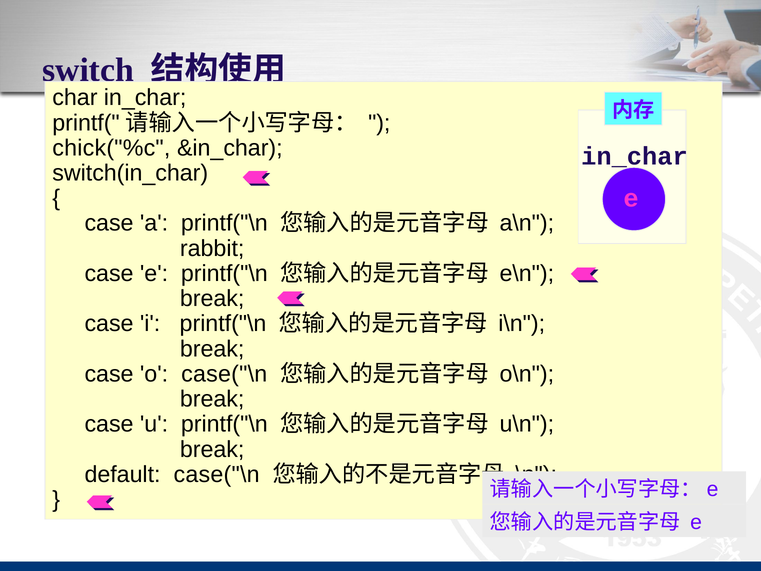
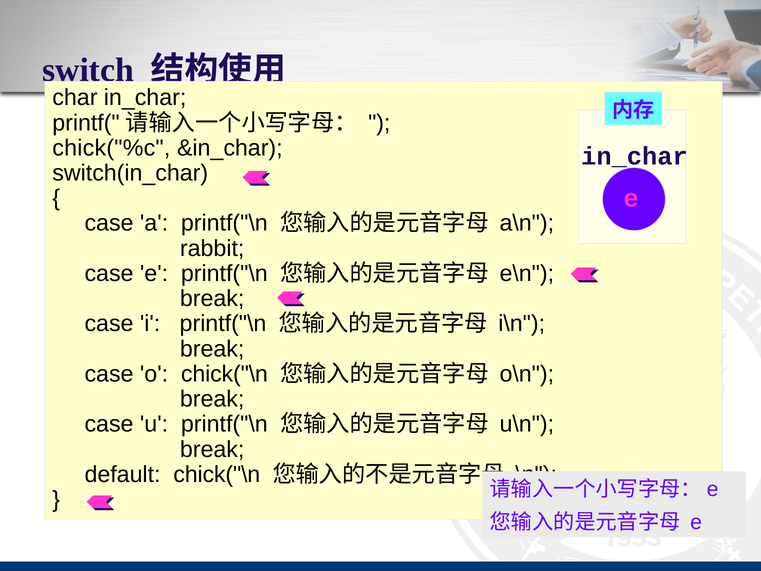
o case("\n: case("\n -> chick("\n (224, 374)
default case("\n: case("\n -> chick("\n (217, 474)
